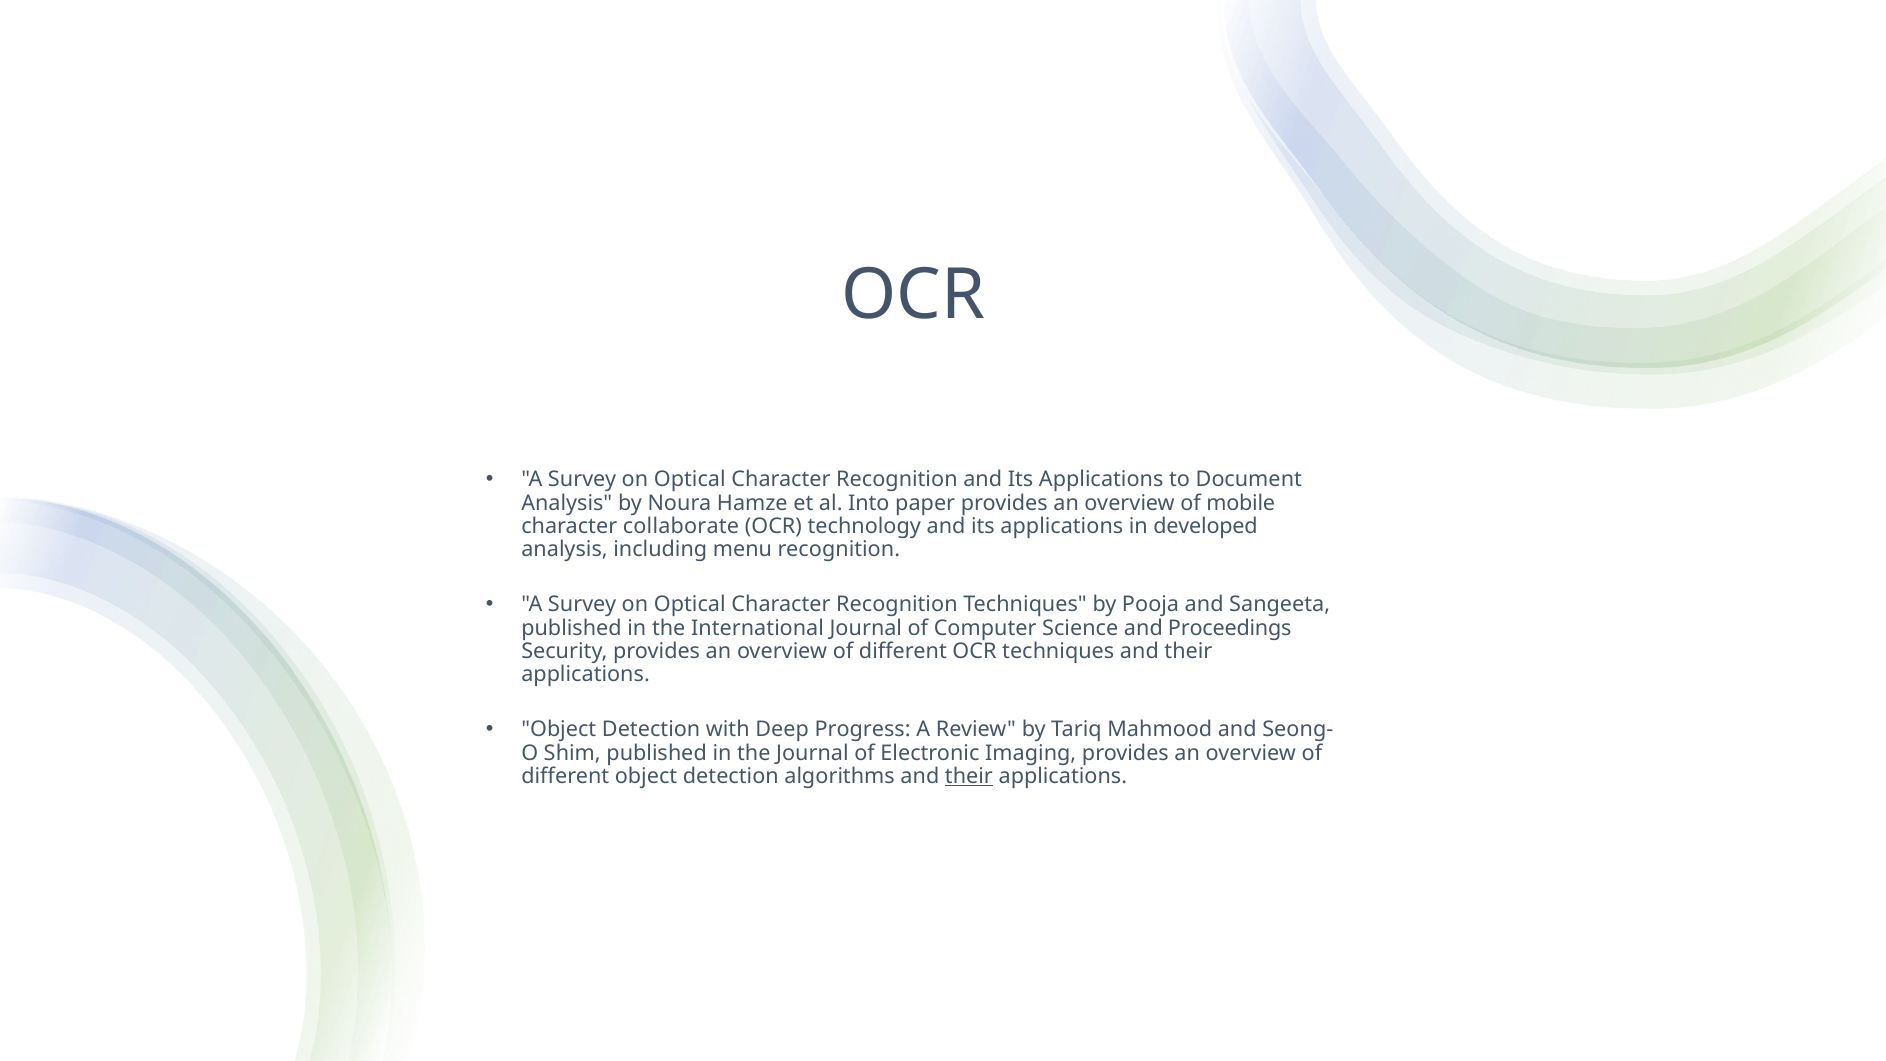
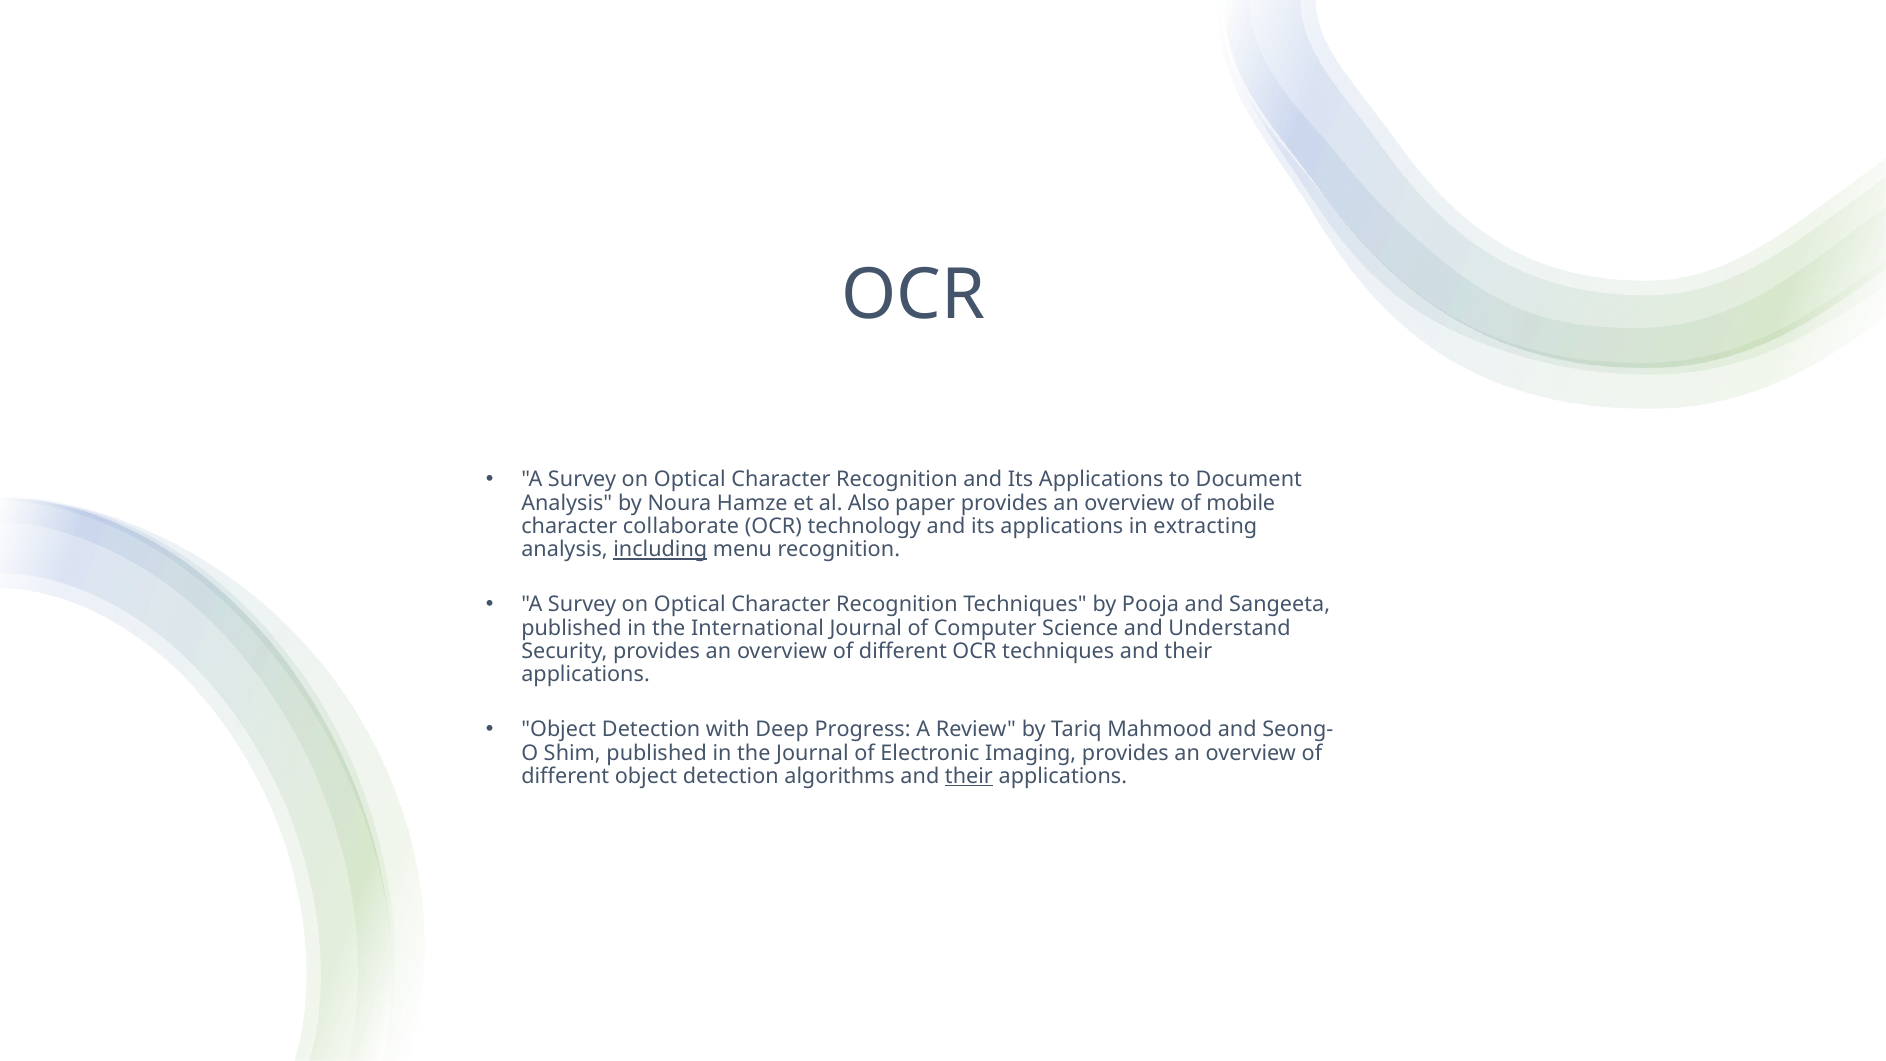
Into: Into -> Also (869, 503)
developed: developed -> extracting (1205, 526)
including underline: none -> present (660, 550)
Proceedings: Proceedings -> Understand (1230, 628)
